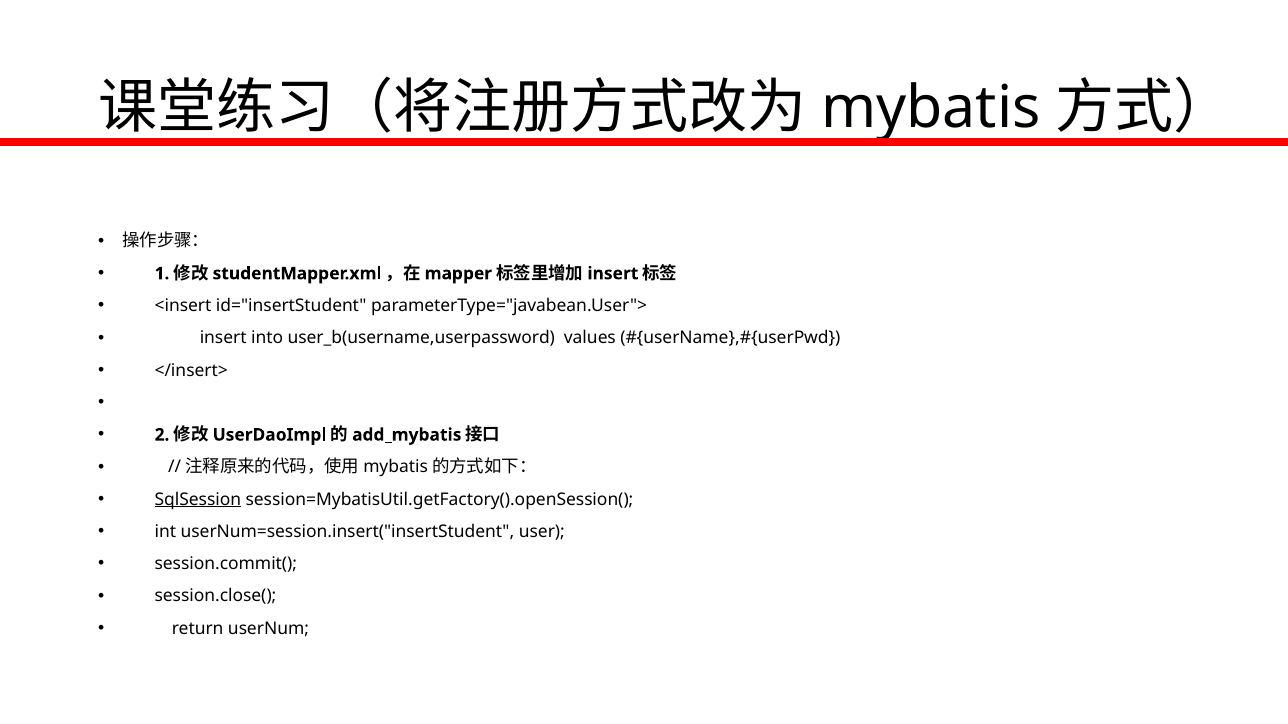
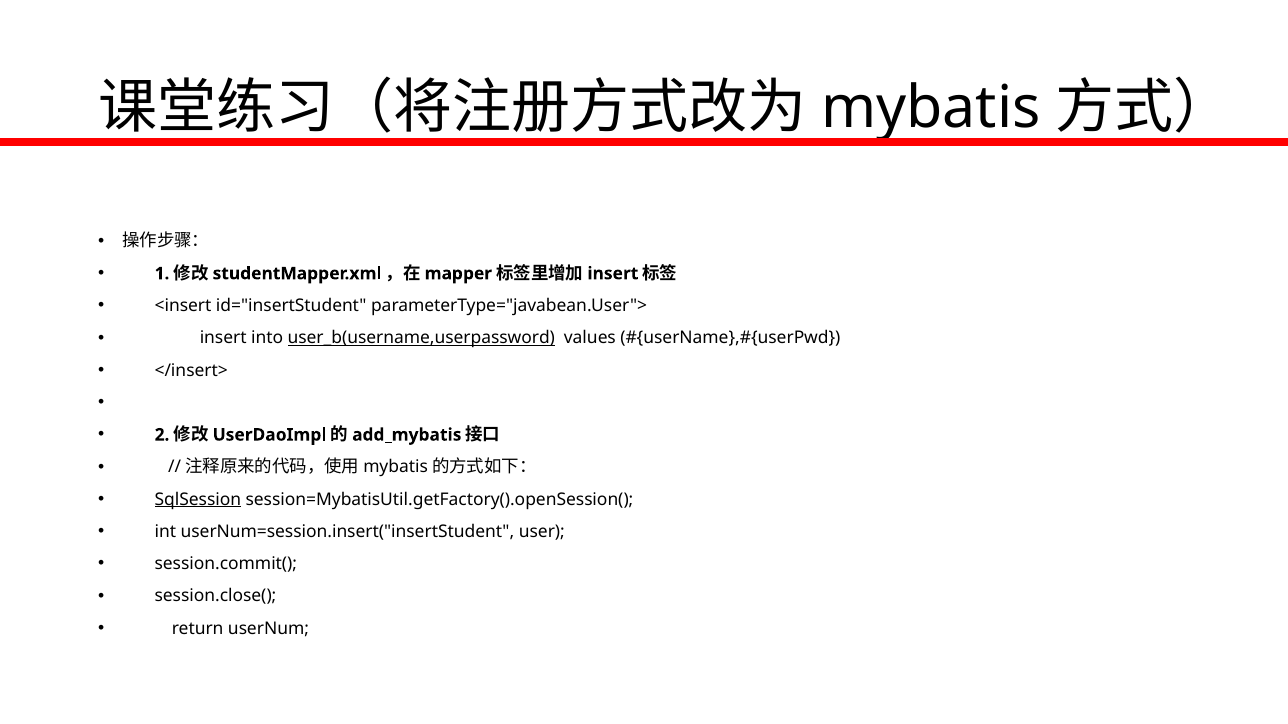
user_b(username,userpassword underline: none -> present (421, 338)
